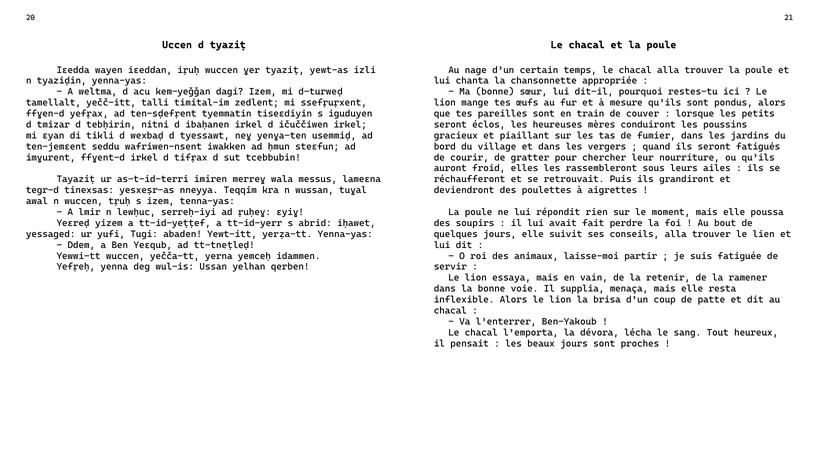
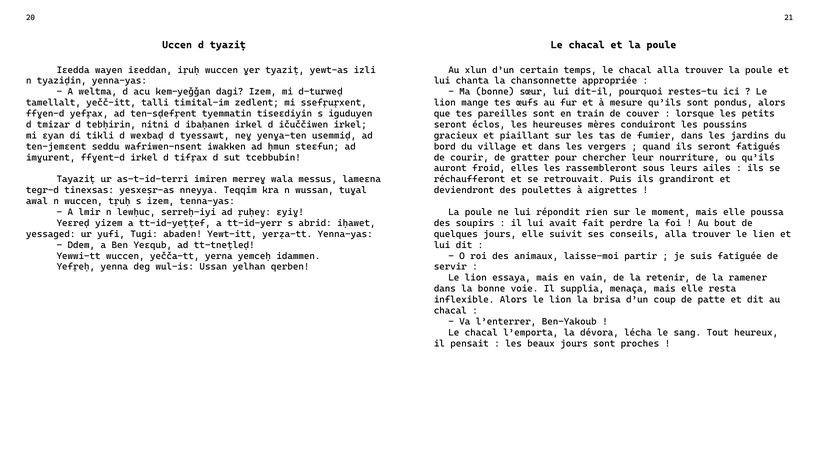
nage: nage -> xlun (476, 70)
